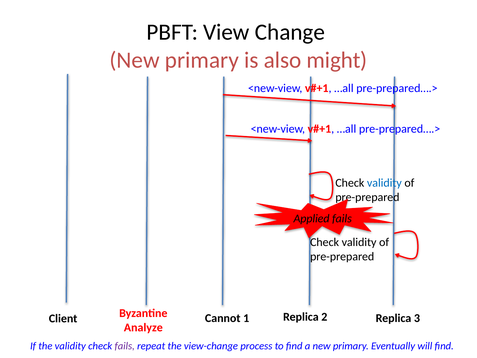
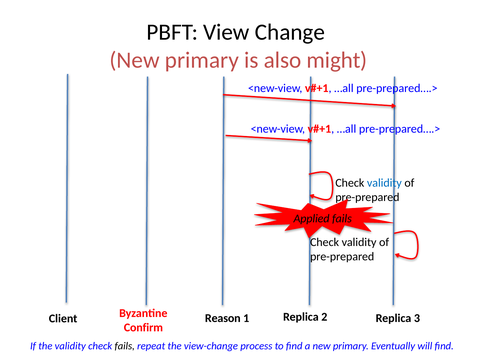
Cannot: Cannot -> Reason (223, 318)
Analyze: Analyze -> Confirm (143, 327)
fails colour: purple -> black (125, 346)
